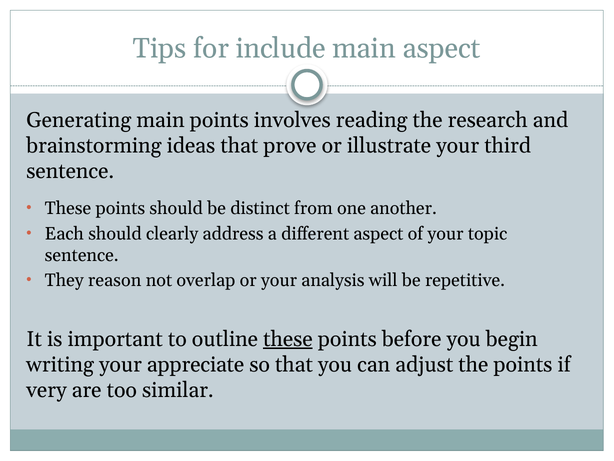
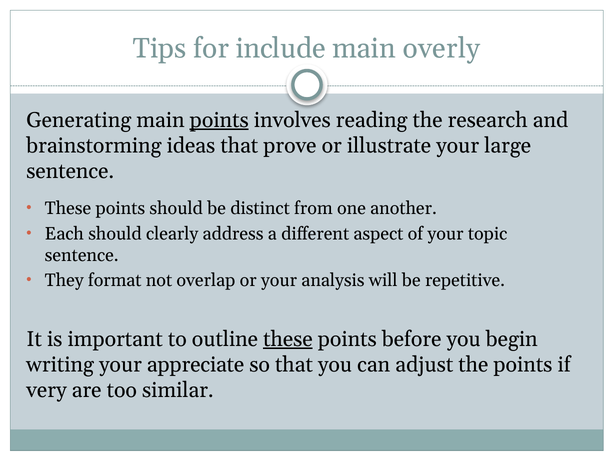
main aspect: aspect -> overly (441, 48)
points underline: none -> present (219, 120)
third: third -> large (508, 145)
reason: reason -> format (115, 280)
